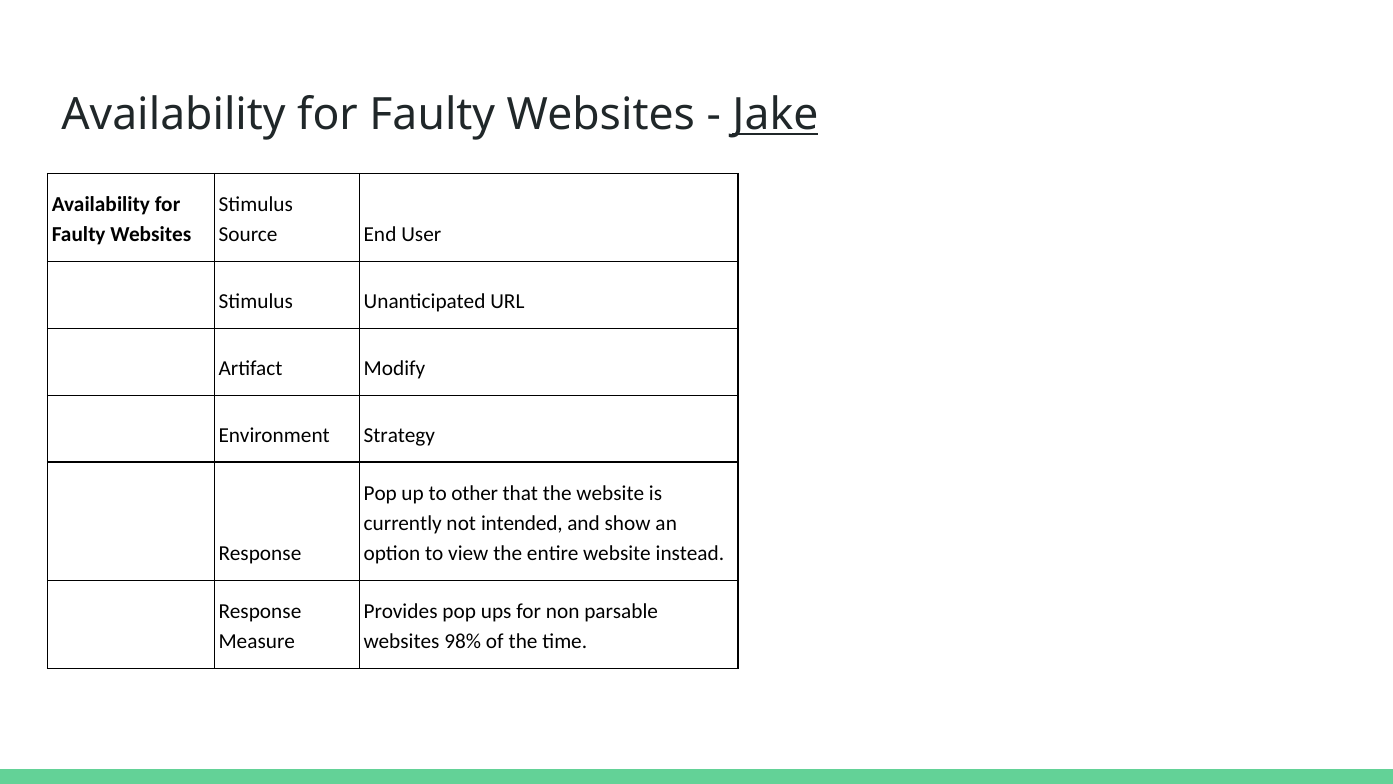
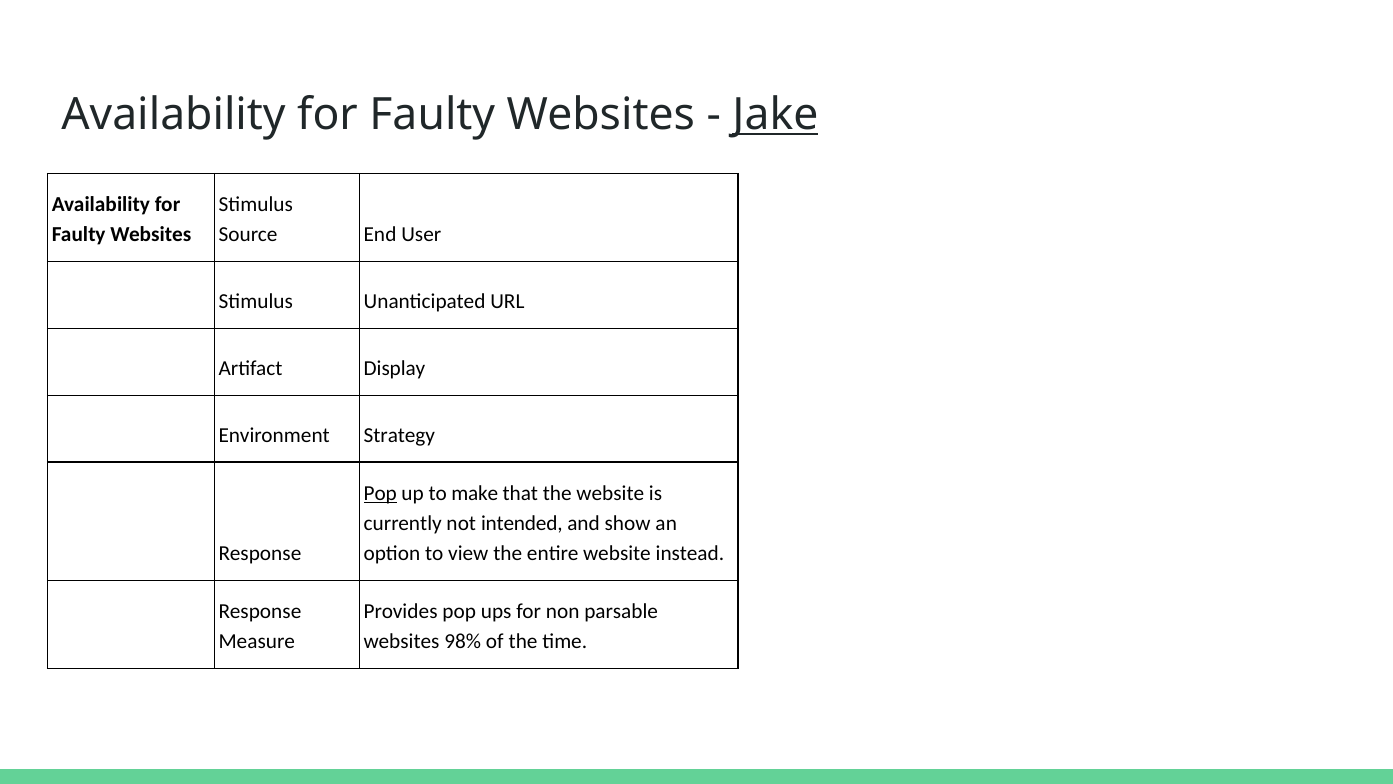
Modify: Modify -> Display (395, 368)
Pop underline: none -> present (380, 493)
other: other -> make (475, 493)
